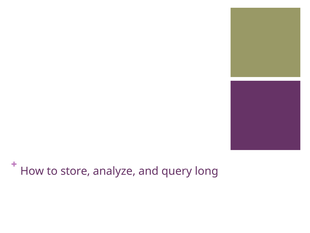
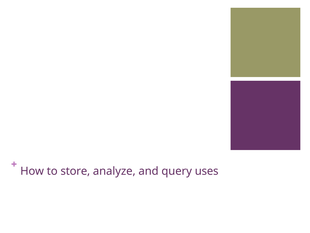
long: long -> uses (207, 171)
